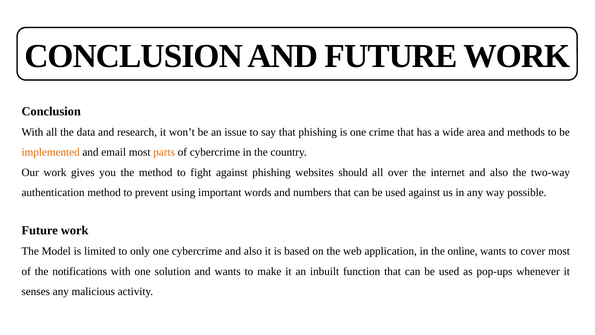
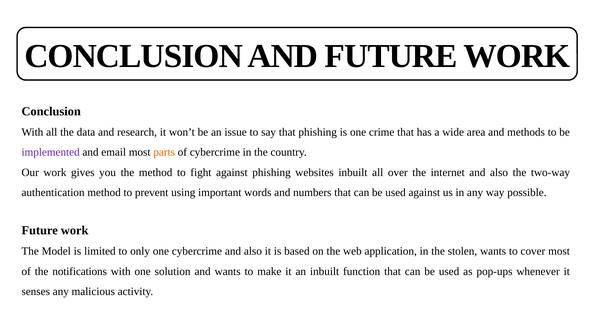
implemented colour: orange -> purple (51, 152)
websites should: should -> inbuilt (353, 172)
online: online -> stolen (462, 251)
